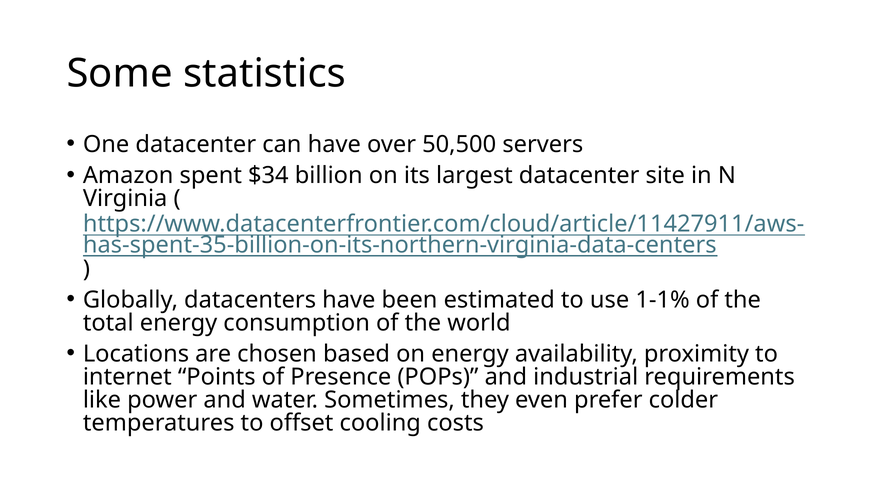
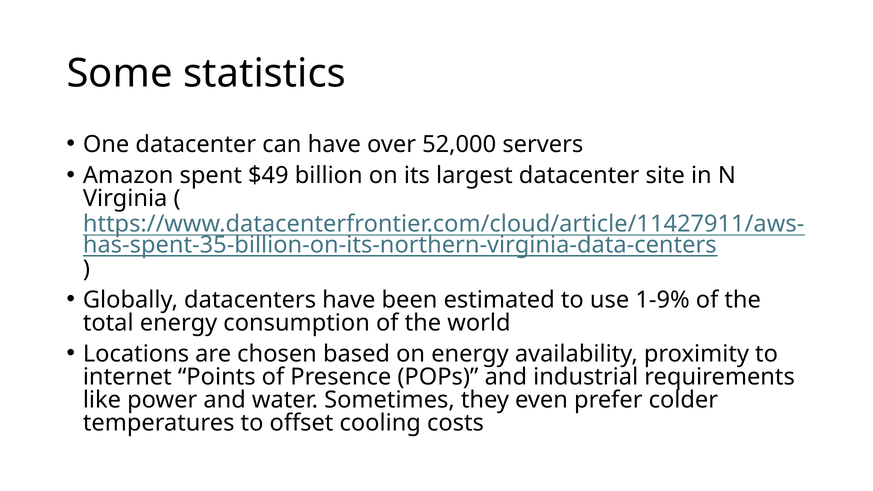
50,500: 50,500 -> 52,000 (459, 145)
$34: $34 -> $49 (268, 176)
1-1%: 1-1% -> 1-9% (663, 300)
